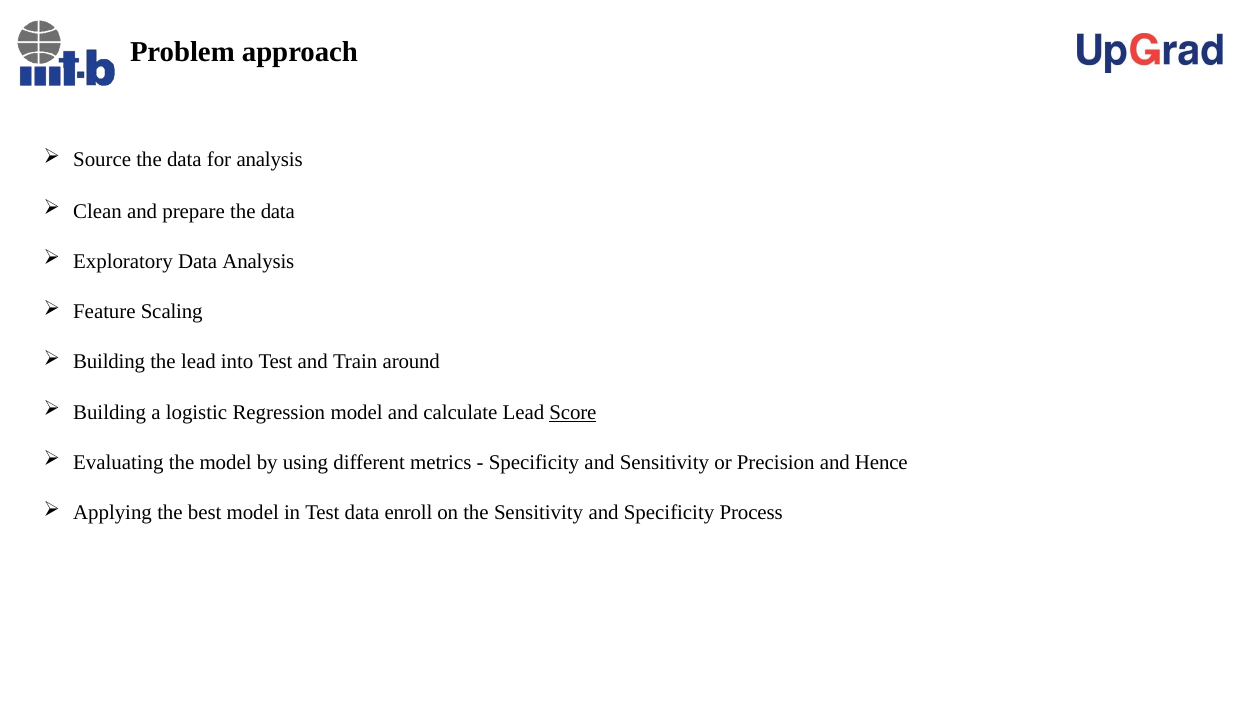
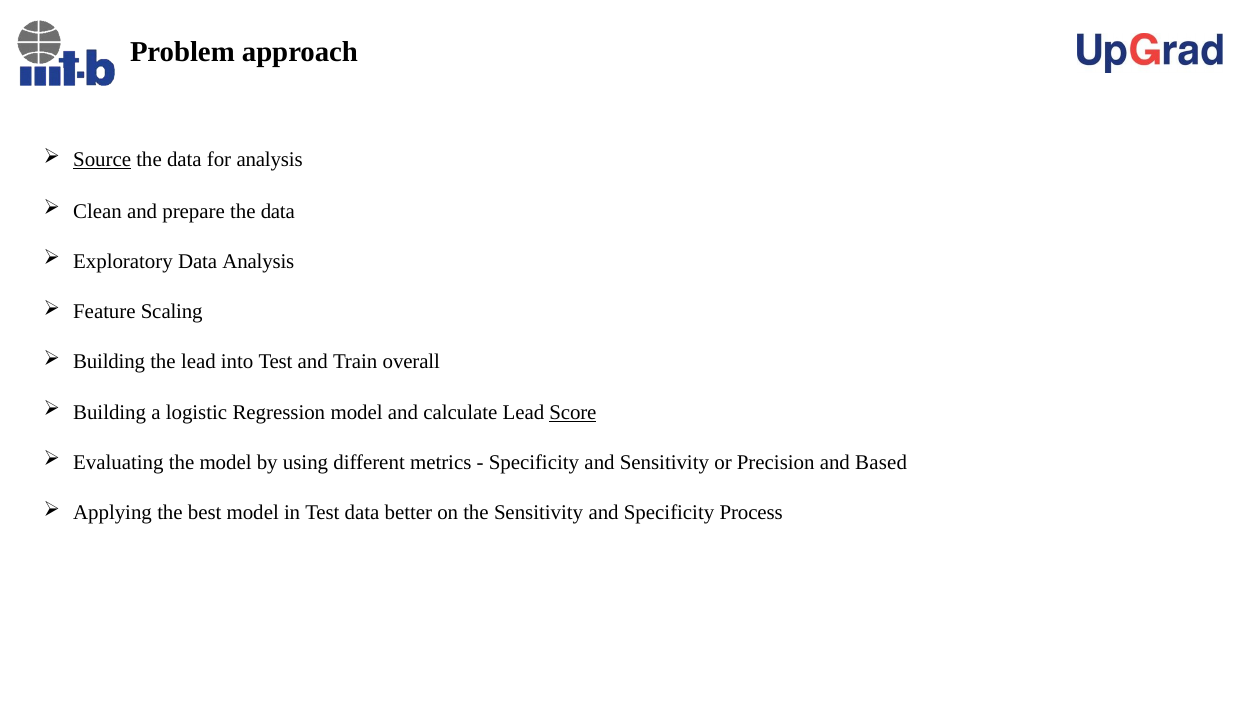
Source underline: none -> present (102, 160)
around: around -> overall (411, 362)
Hence: Hence -> Based (881, 462)
enroll: enroll -> better (408, 513)
